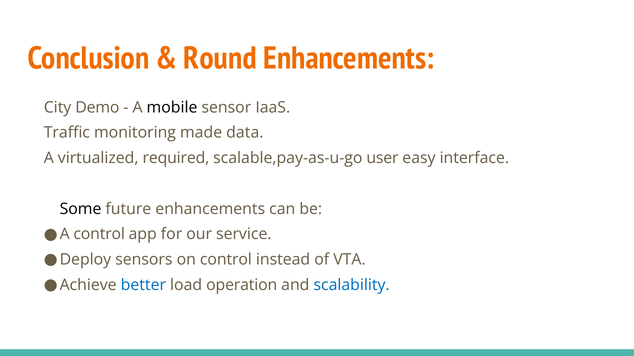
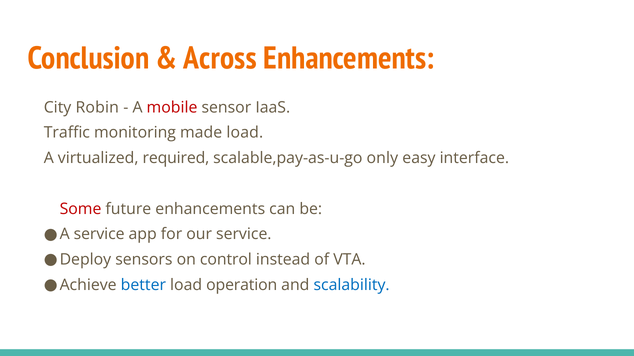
Round: Round -> Across (220, 58)
Demo: Demo -> Robin (97, 108)
mobile colour: black -> red (172, 108)
made data: data -> load (245, 133)
user: user -> only (382, 158)
Some colour: black -> red (81, 209)
control: control -> service (99, 235)
